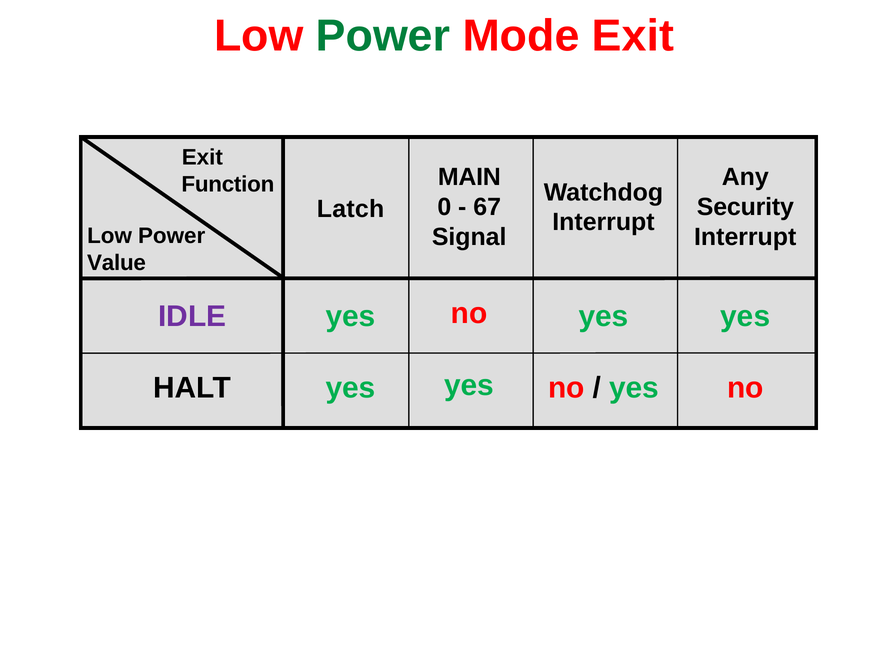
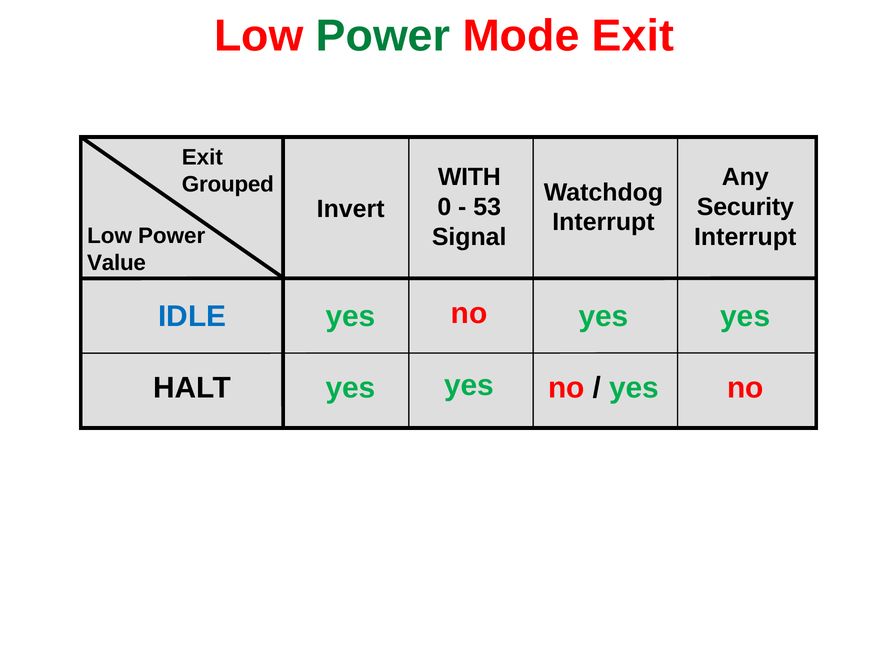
MAIN: MAIN -> WITH (469, 177)
Function: Function -> Grouped (228, 184)
67: 67 -> 53 (487, 207)
Latch: Latch -> Invert (351, 209)
IDLE colour: purple -> blue (192, 316)
